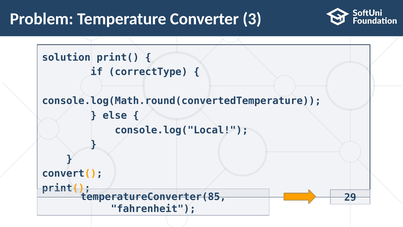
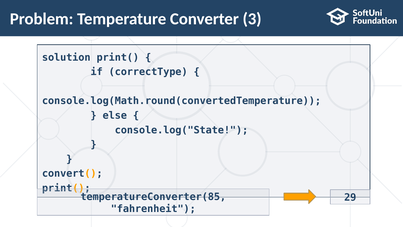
console.log("Local: console.log("Local -> console.log("State (181, 130)
